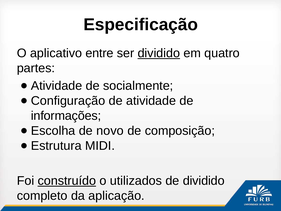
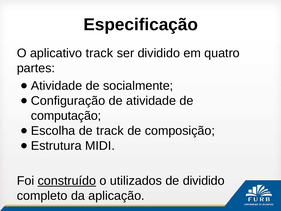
aplicativo entre: entre -> track (99, 53)
dividido underline: present -> none (159, 53)
informações: informações -> computação (66, 116)
de novo: novo -> track (110, 131)
